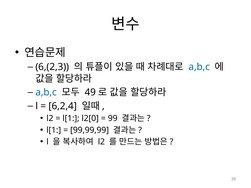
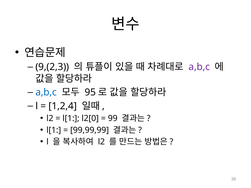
6,(2,3: 6,(2,3 -> 9,(2,3 (52, 67)
a,b,c colour: blue -> purple (199, 67)
49: 49 -> 95 (90, 92)
6,2,4: 6,2,4 -> 1,2,4 (63, 106)
